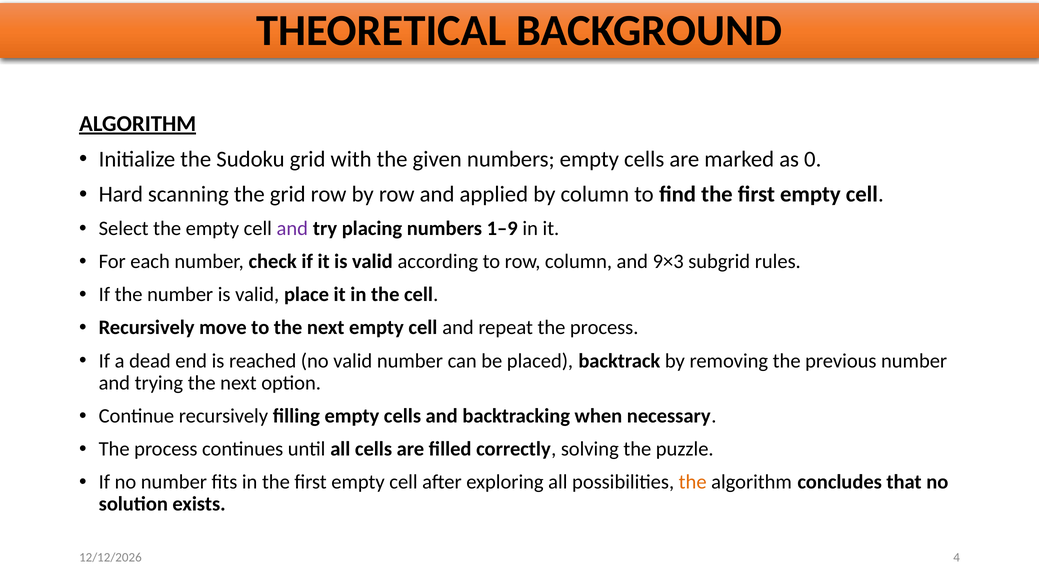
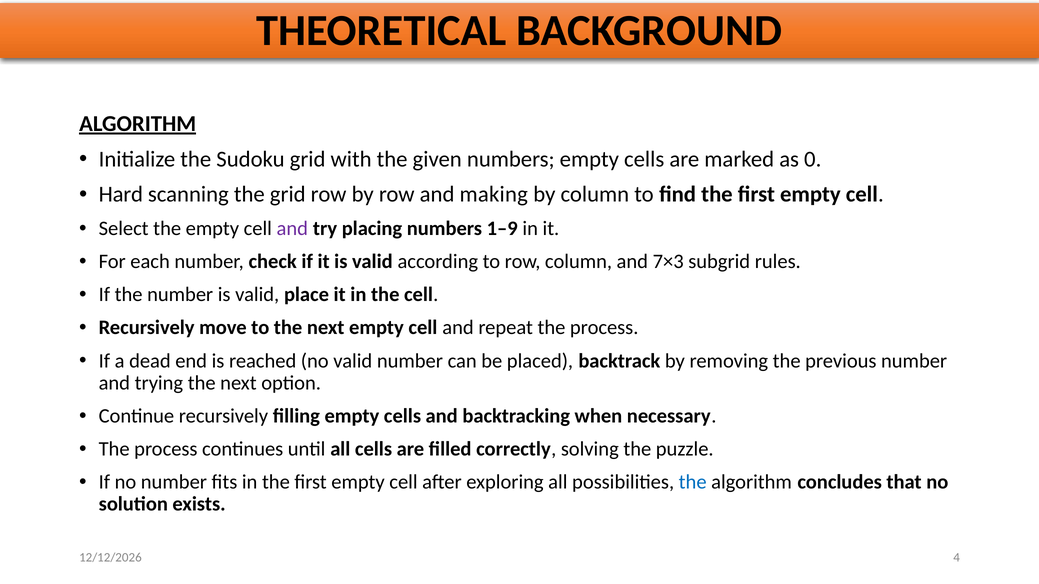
applied: applied -> making (494, 195)
9×3: 9×3 -> 7×3 (668, 262)
the colour: orange -> blue (693, 482)
